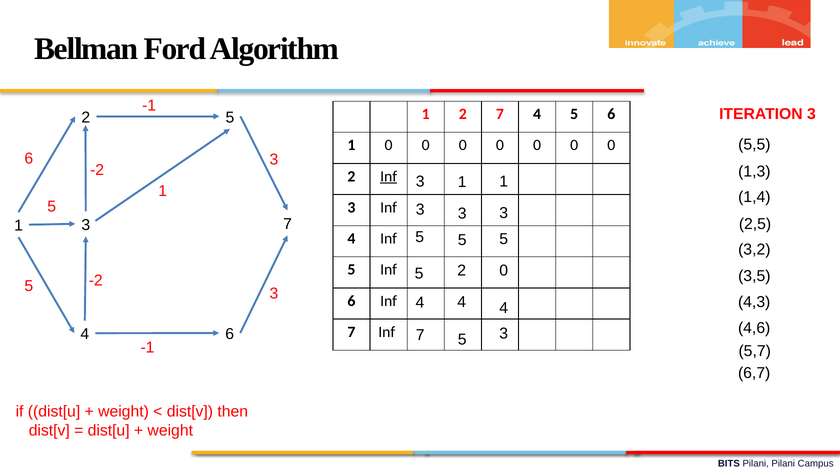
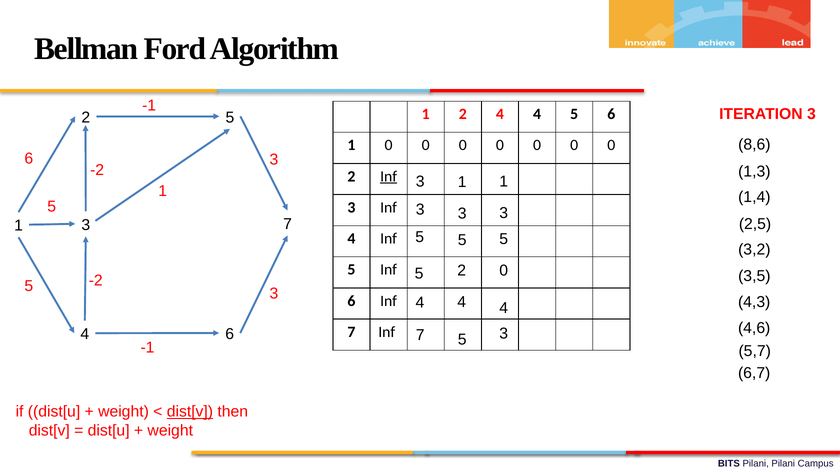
2 7: 7 -> 4 (500, 114)
5,5: 5,5 -> 8,6 (754, 145)
dist[v underline: none -> present (190, 412)
